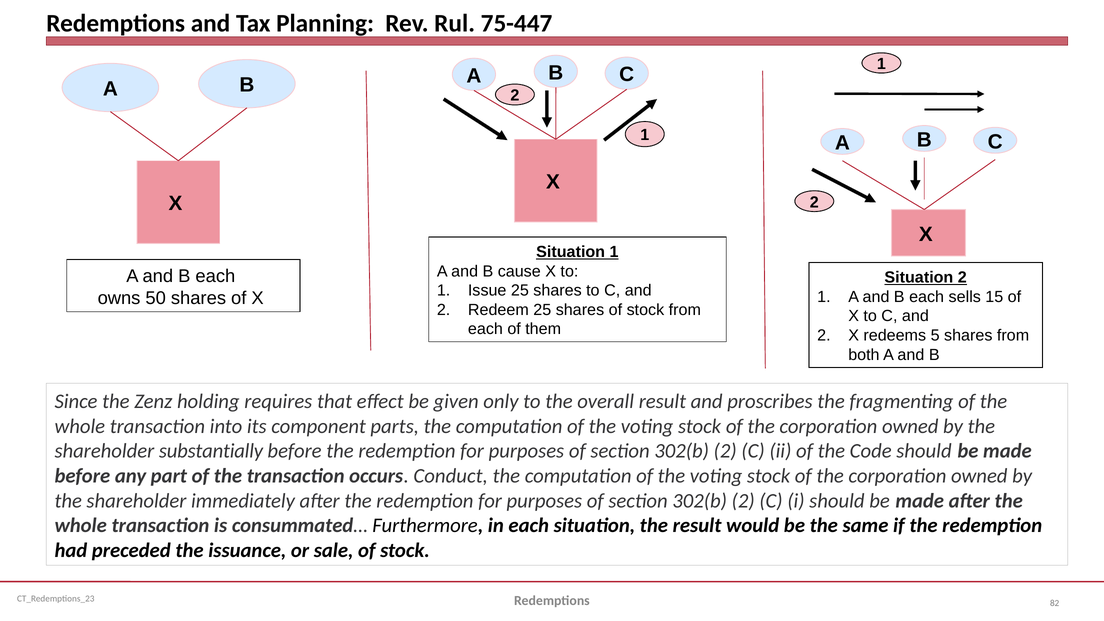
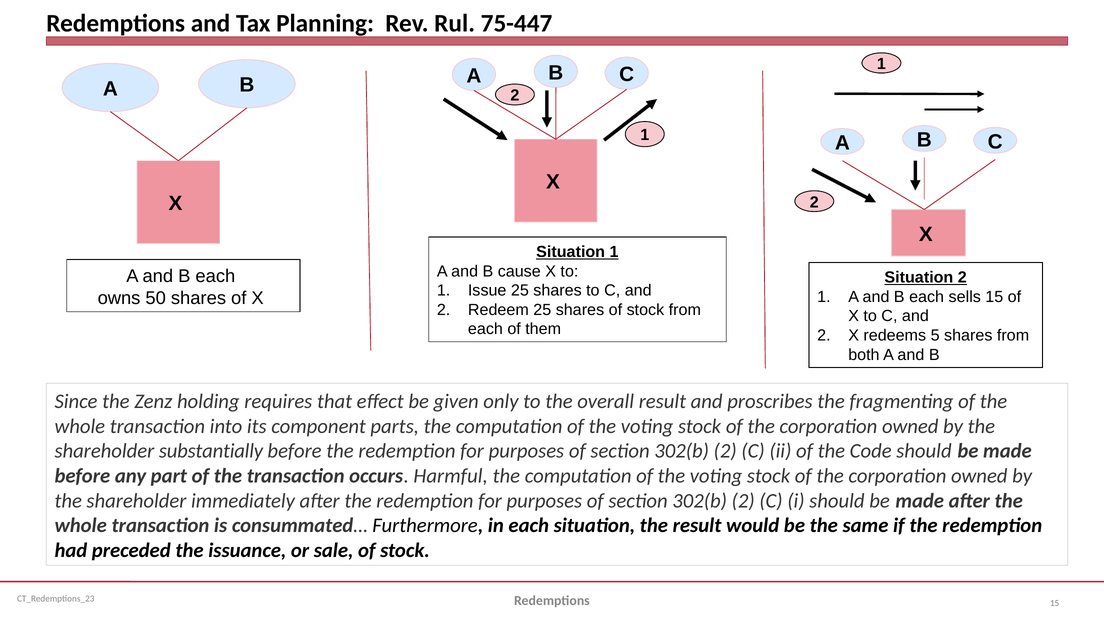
Conduct: Conduct -> Harmful (451, 476)
82: 82 -> 15 (1055, 603)
